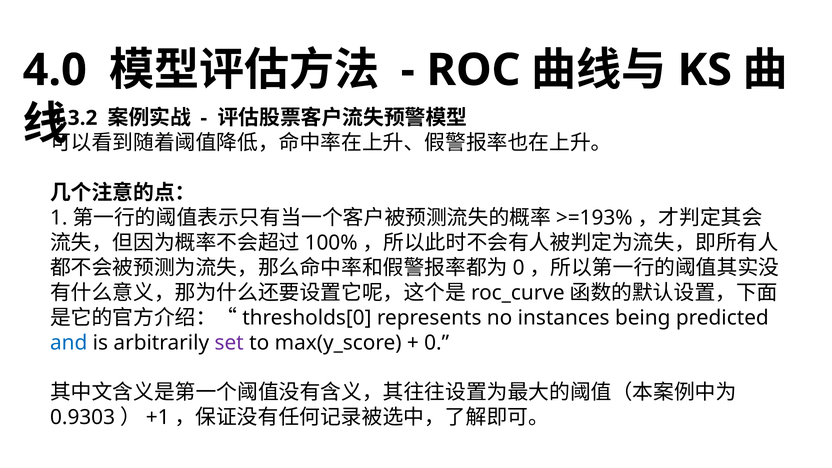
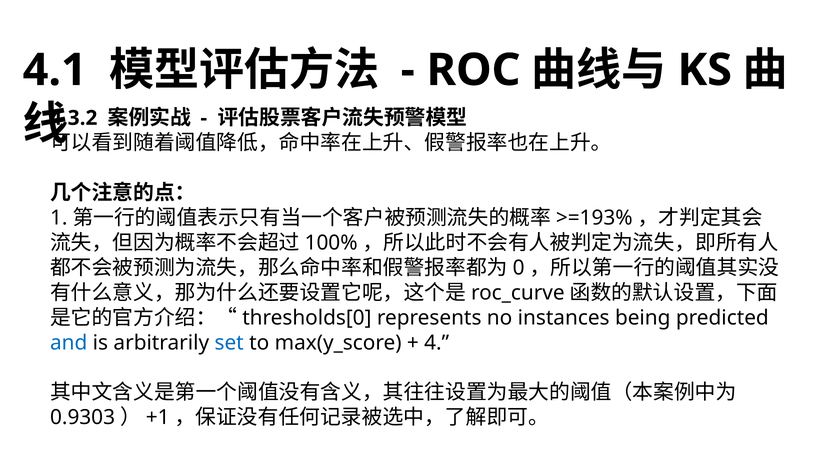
4.0: 4.0 -> 4.1 (55, 70)
set colour: purple -> blue (229, 343)
0: 0 -> 4 (437, 343)
